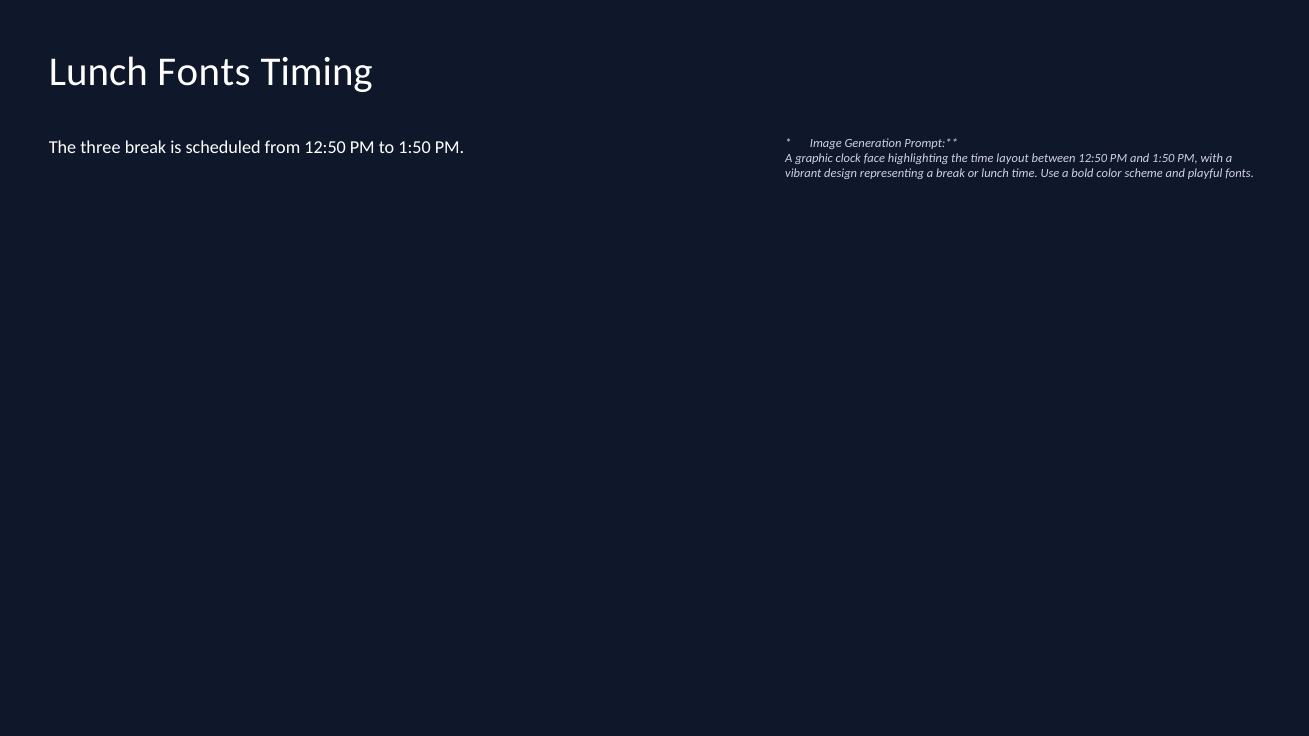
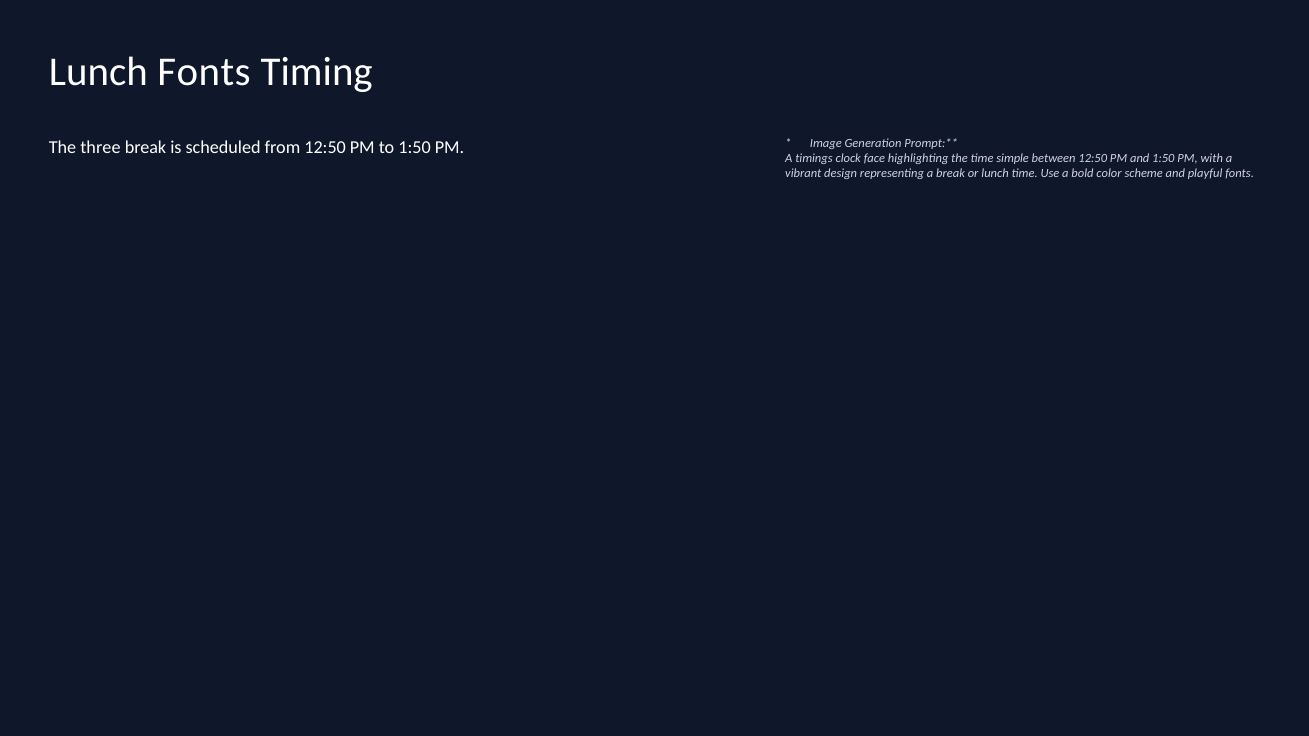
graphic: graphic -> timings (814, 158)
layout: layout -> simple (1013, 158)
